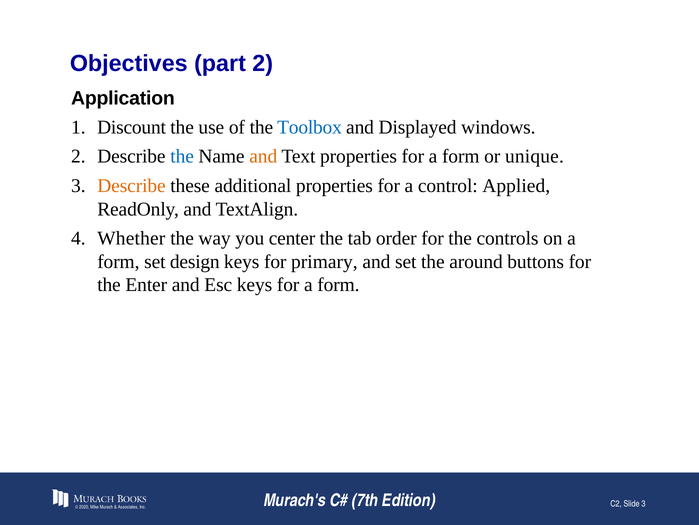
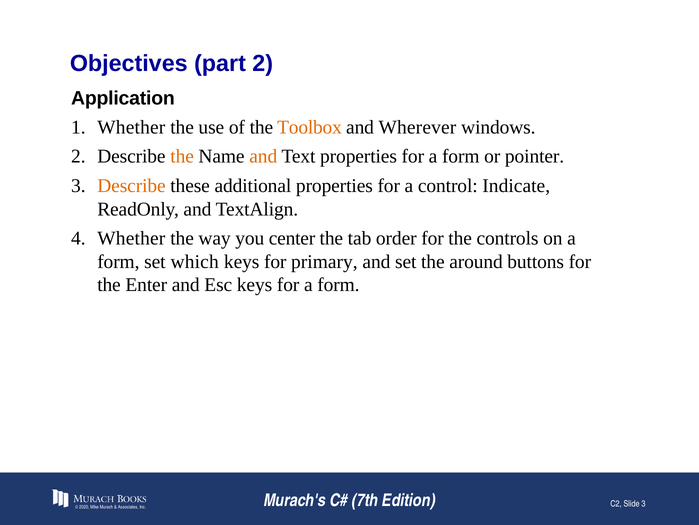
Discount: Discount -> Whether (131, 127)
Toolbox colour: blue -> orange (310, 127)
Displayed: Displayed -> Wherever (417, 127)
the colour: blue -> orange (182, 156)
unique: unique -> pointer (535, 156)
Applied: Applied -> Indicate (516, 185)
design: design -> which (195, 261)
